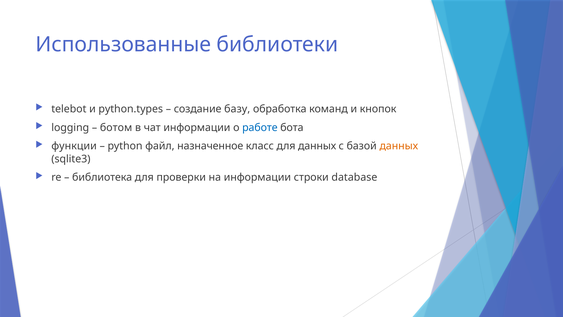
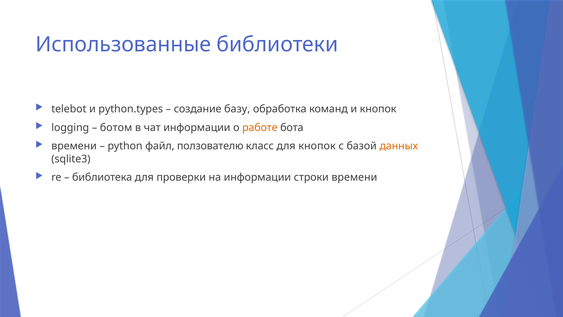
работе colour: blue -> orange (260, 127)
функции: функции -> времени (74, 146)
назначенное: назначенное -> ползователю (210, 146)
для данных: данных -> кнопок (317, 146)
строки database: database -> времени (354, 177)
